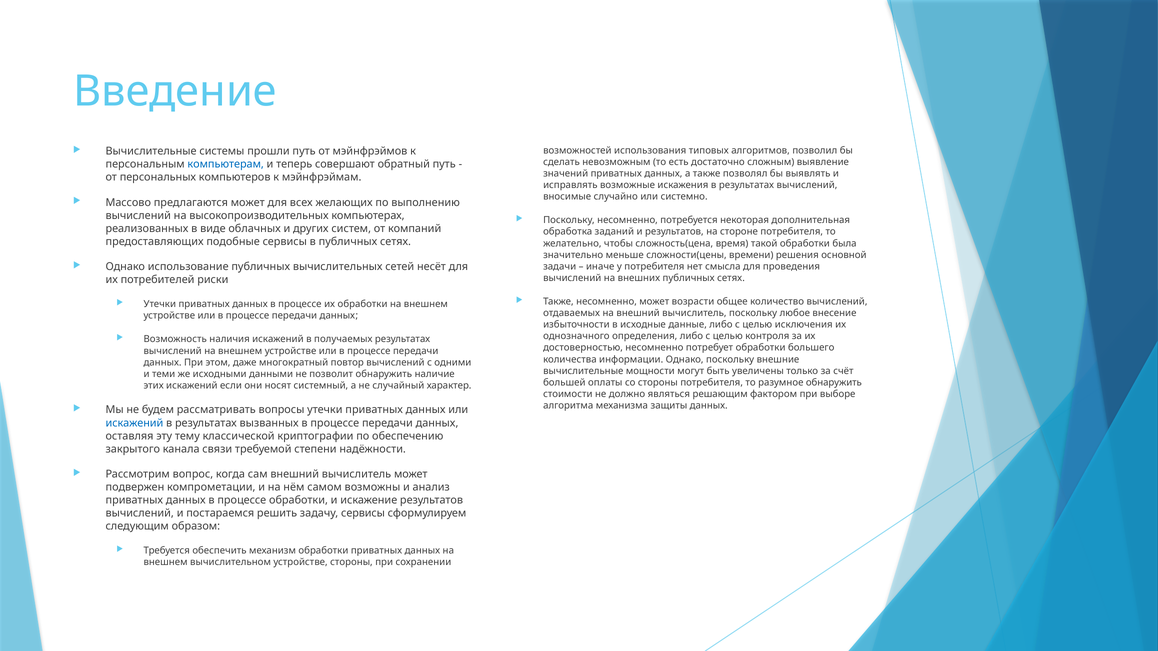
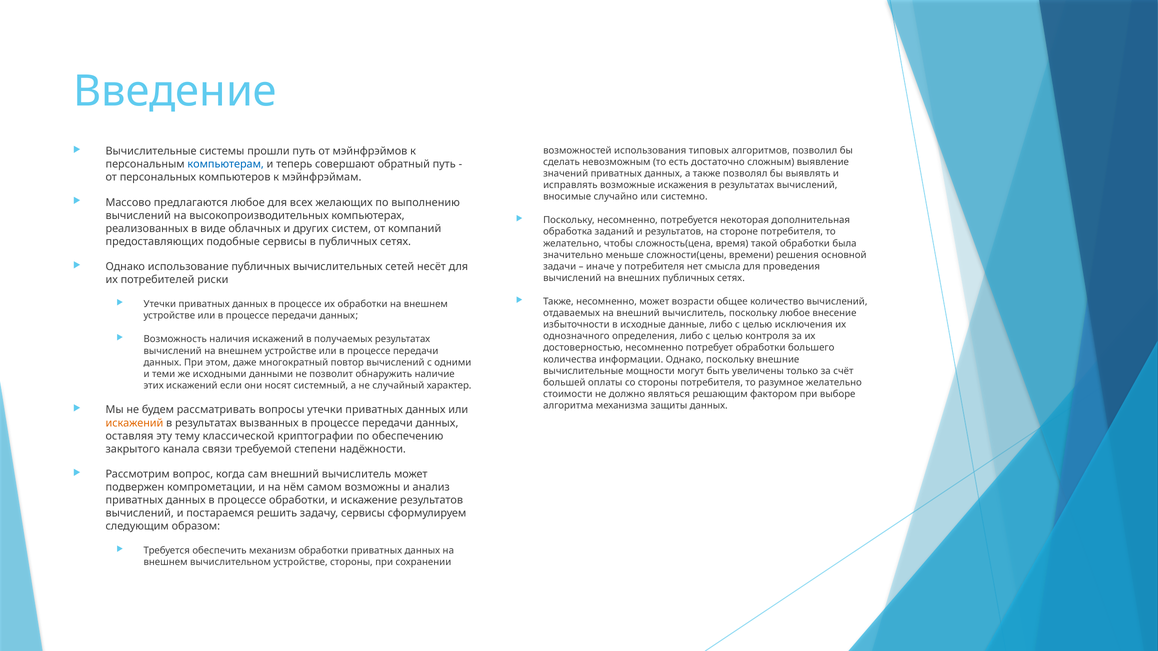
предлагаются может: может -> любое (248, 203)
разумное обнаружить: обнаружить -> желательно (834, 383)
искажений colour: blue -> orange (134, 423)
